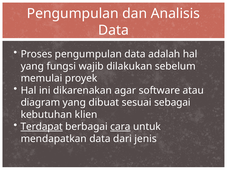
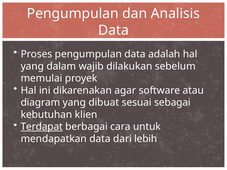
fungsi: fungsi -> dalam (61, 66)
cara underline: present -> none (120, 127)
jenis: jenis -> lebih (146, 139)
